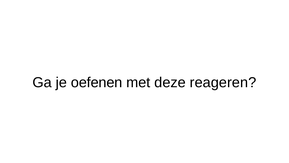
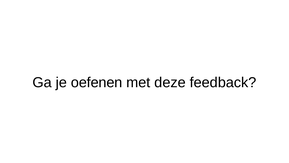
reageren: reageren -> feedback (223, 82)
